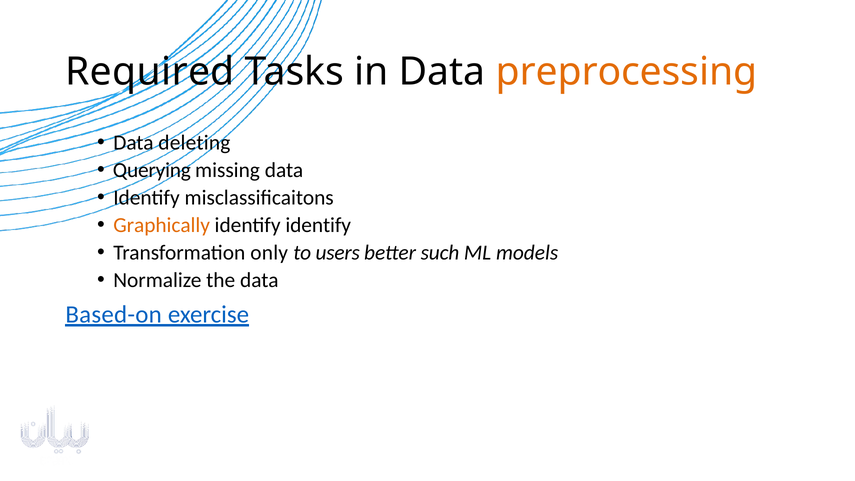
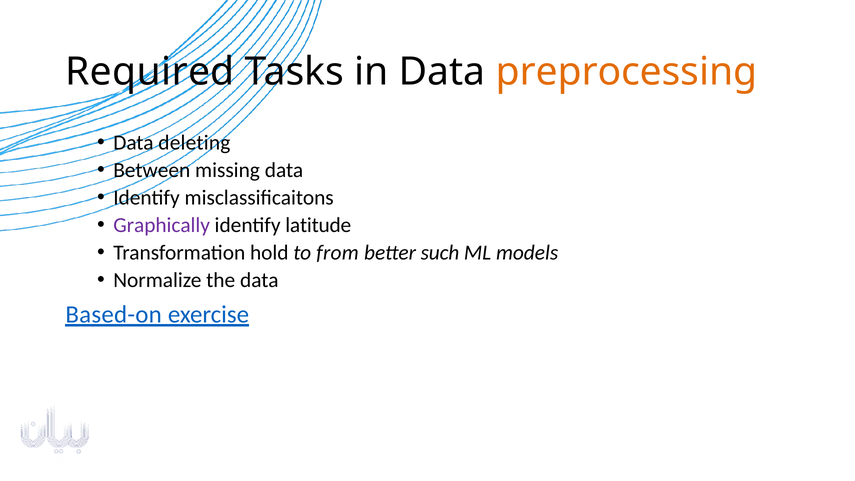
Querying: Querying -> Between (152, 170)
Graphically colour: orange -> purple (162, 225)
identify identify: identify -> latitude (318, 225)
only: only -> hold (269, 253)
users: users -> from (338, 253)
